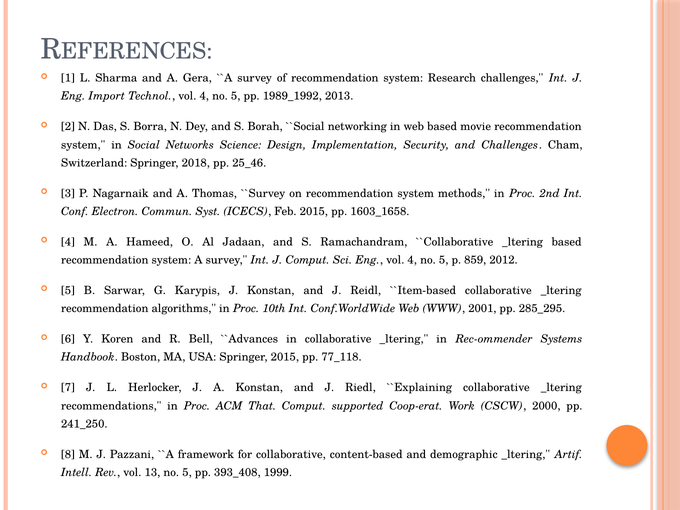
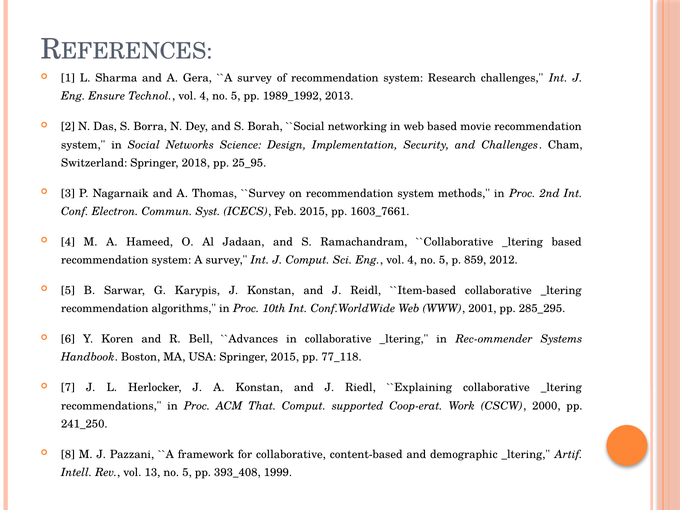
Import: Import -> Ensure (107, 96)
25_46: 25_46 -> 25_95 (249, 163)
1603_1658: 1603_1658 -> 1603_7661 (380, 212)
